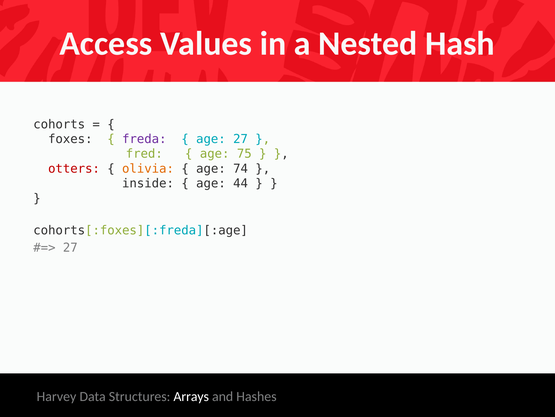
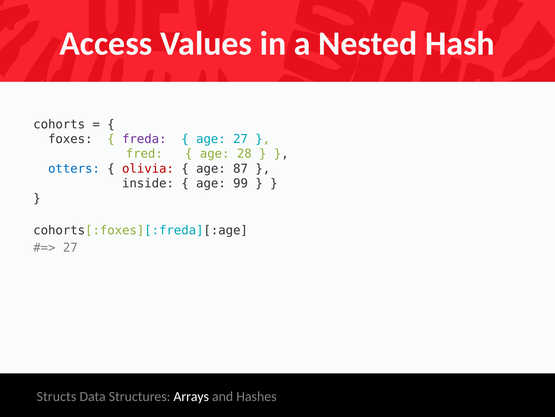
75: 75 -> 28 (244, 154)
otters colour: red -> blue (74, 168)
olivia colour: orange -> red (148, 168)
74: 74 -> 87 (241, 168)
44: 44 -> 99 (241, 183)
Harvey: Harvey -> Structs (56, 396)
